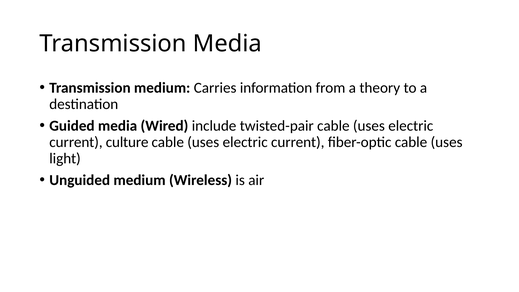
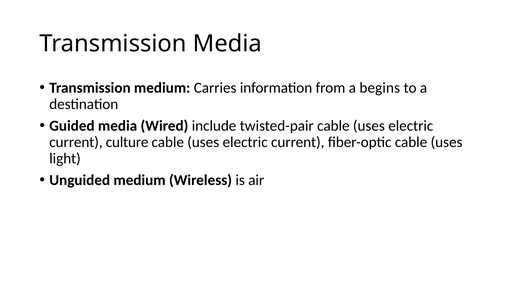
theory: theory -> begins (380, 88)
